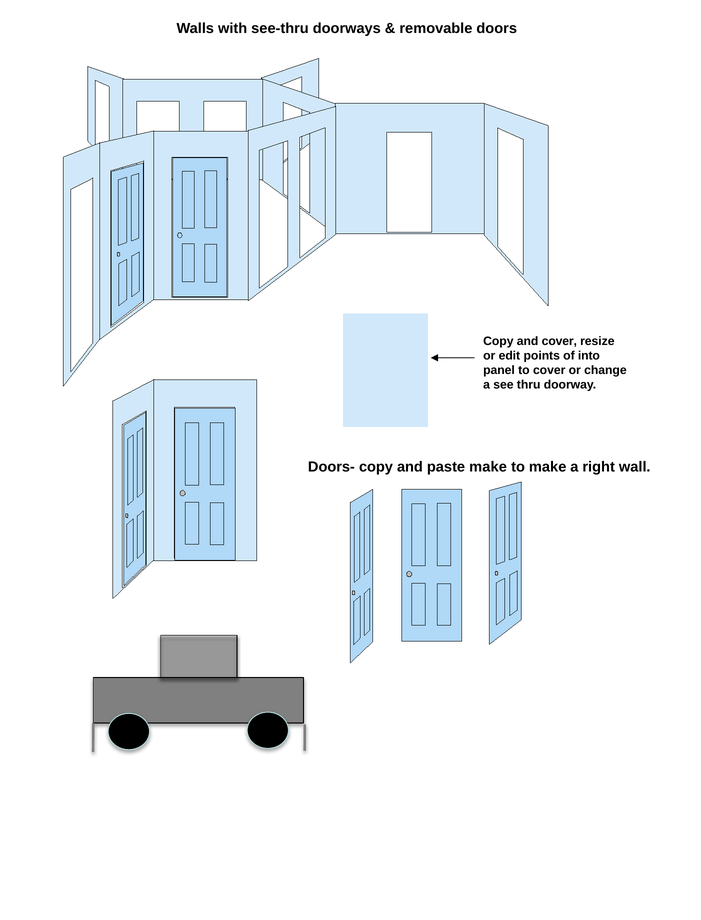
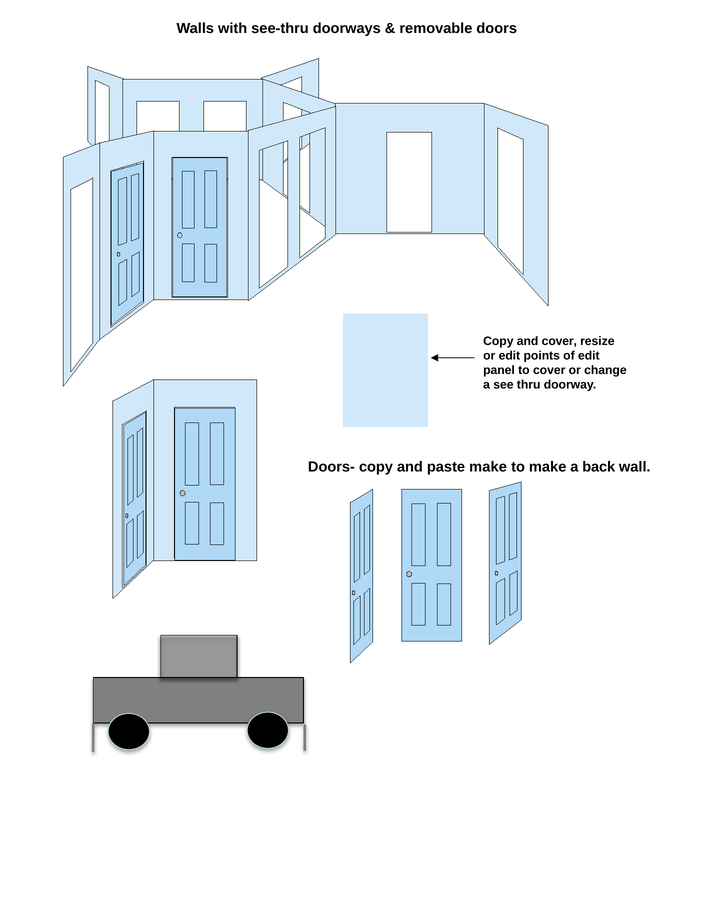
of into: into -> edit (589, 356)
right: right -> back (599, 467)
